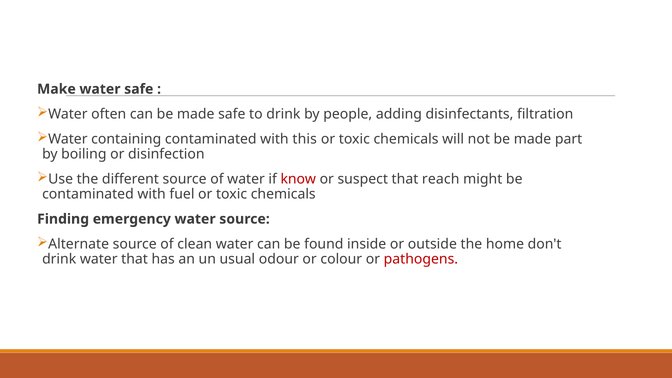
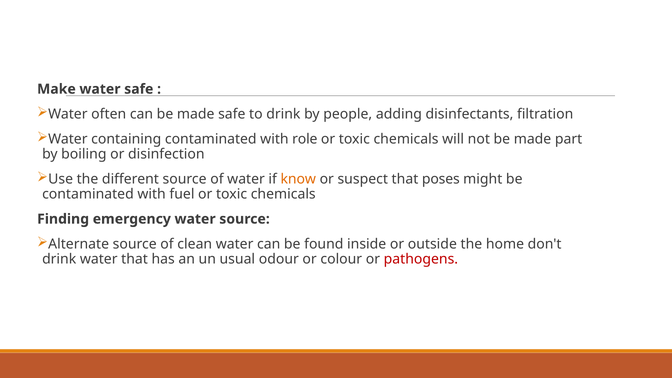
this: this -> role (305, 139)
know colour: red -> orange (298, 179)
reach: reach -> poses (441, 179)
